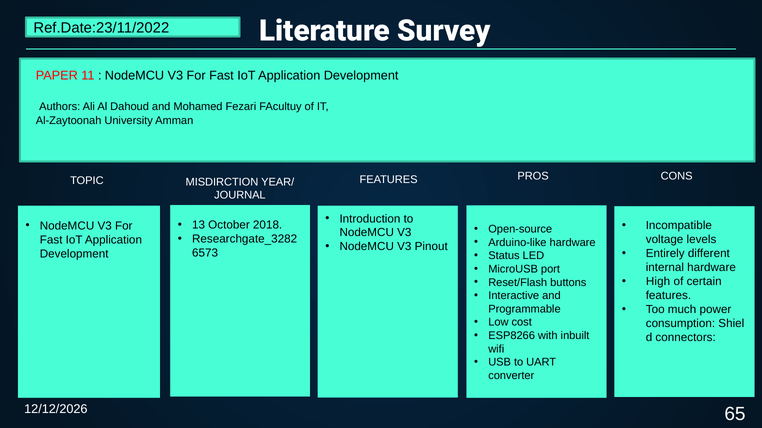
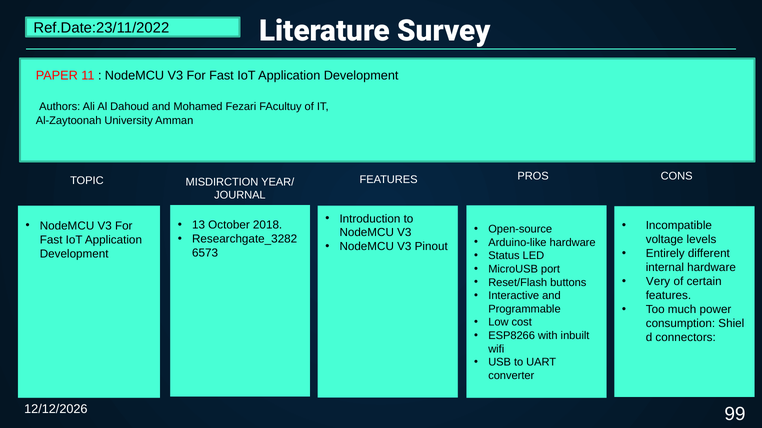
High: High -> Very (658, 282)
65: 65 -> 99 (735, 415)
